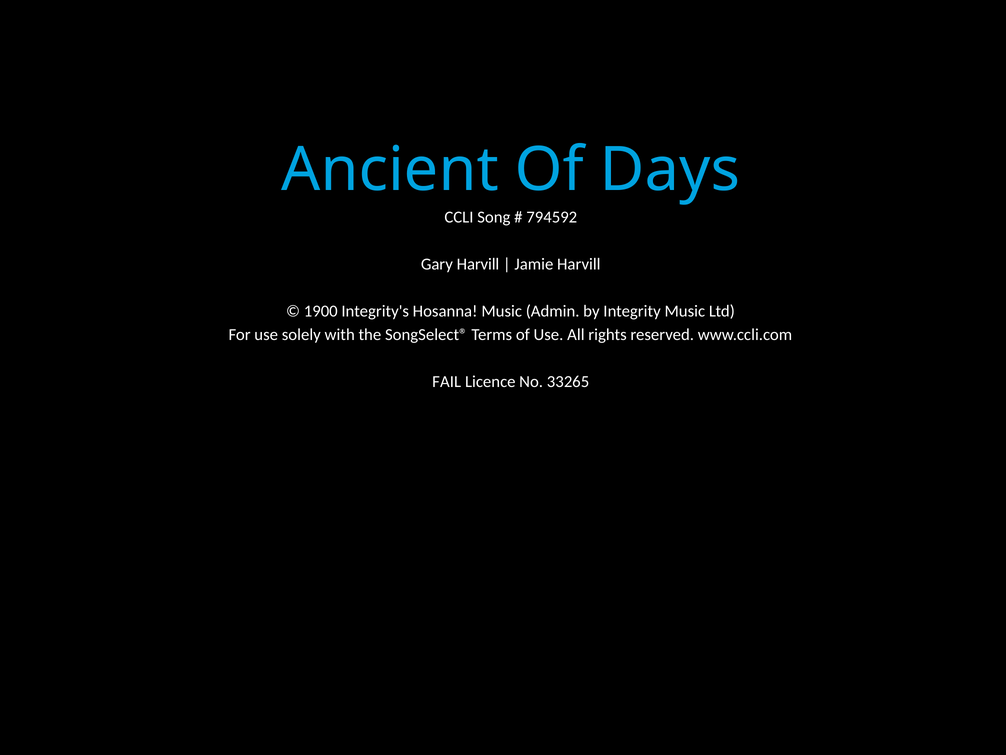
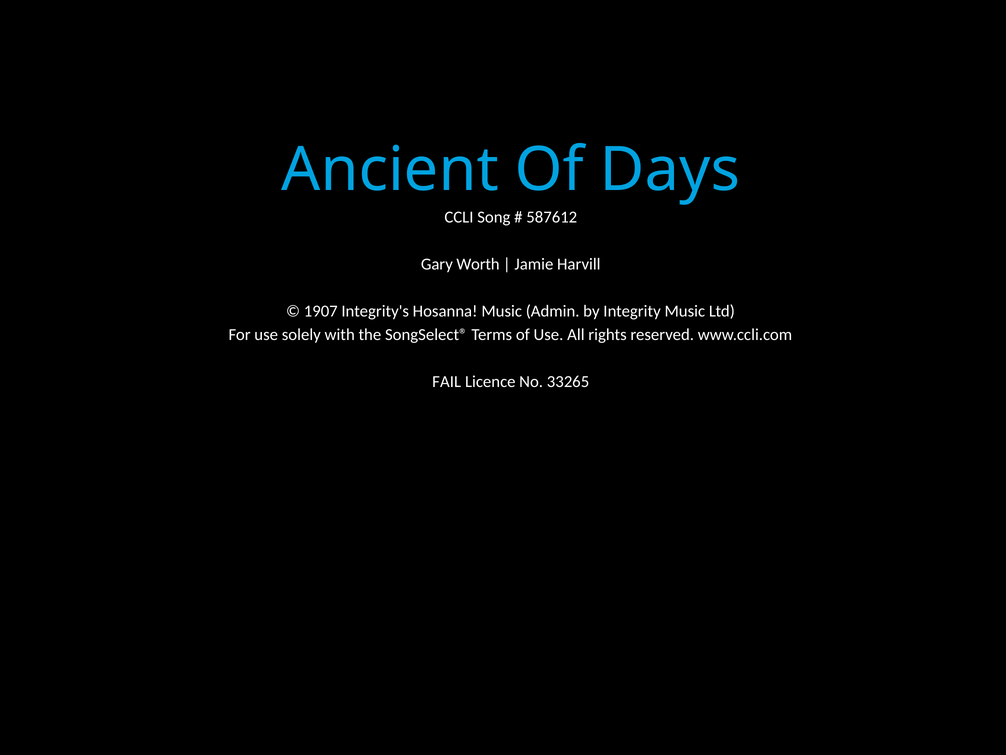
794592: 794592 -> 587612 (552, 217)
Gary Harvill: Harvill -> Worth (478, 264)
1900: 1900 -> 1907 (321, 311)
